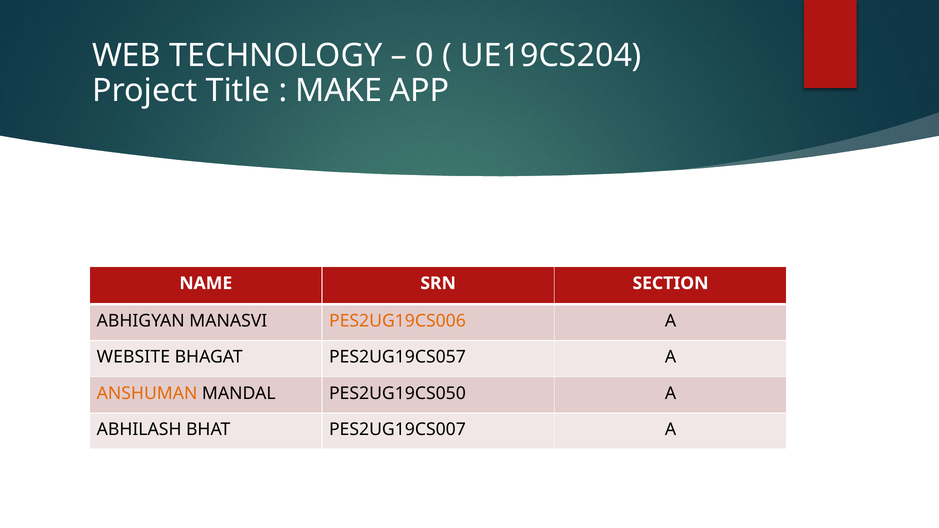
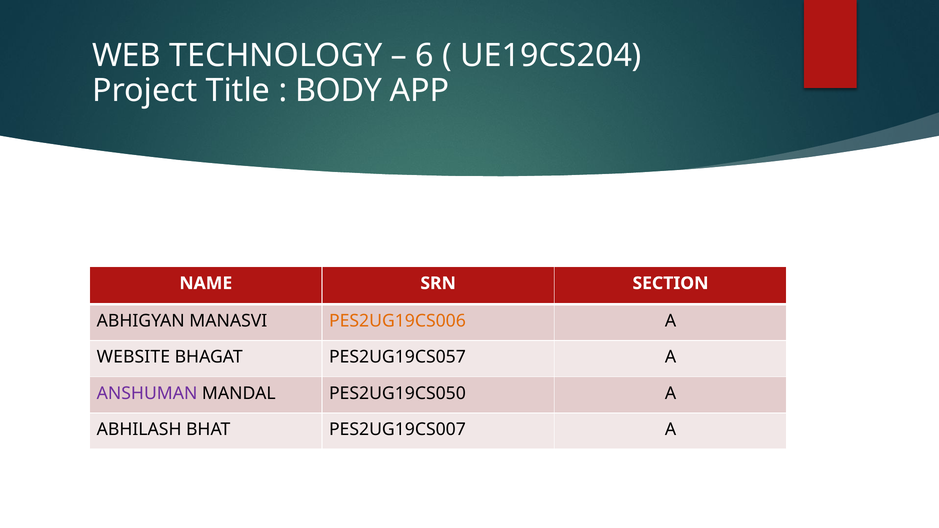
0: 0 -> 6 (424, 56)
MAKE: MAKE -> BODY (339, 90)
ANSHUMAN colour: orange -> purple (147, 393)
